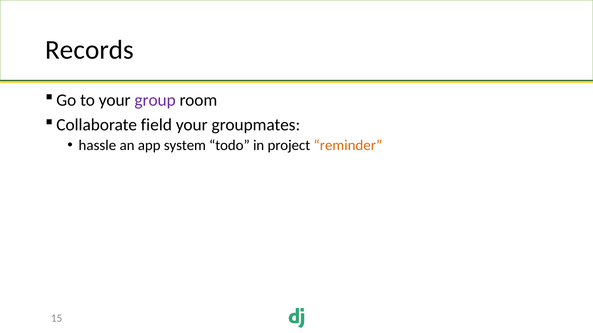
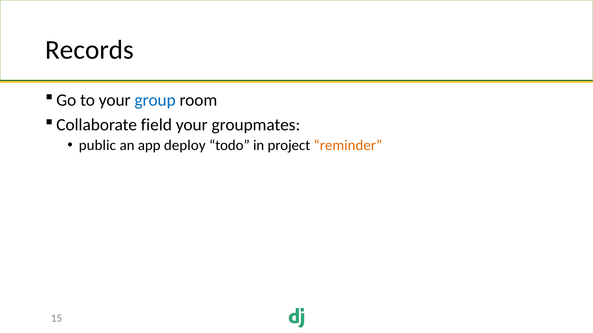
group colour: purple -> blue (155, 100)
hassle: hassle -> public (97, 146)
system: system -> deploy (185, 146)
